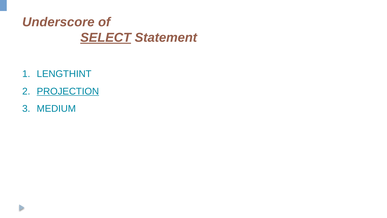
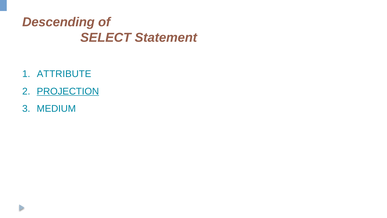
Underscore: Underscore -> Descending (58, 22)
SELECT underline: present -> none (106, 38)
LENGTHINT: LENGTHINT -> ATTRIBUTE (64, 74)
